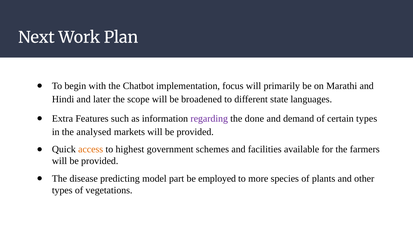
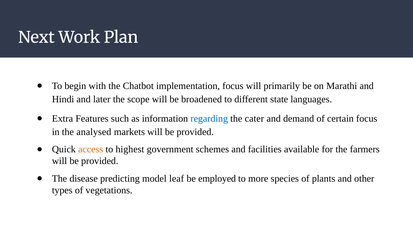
regarding colour: purple -> blue (209, 119)
done: done -> cater (254, 119)
certain types: types -> focus (367, 119)
part: part -> leaf (177, 179)
